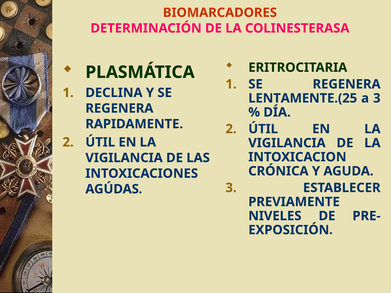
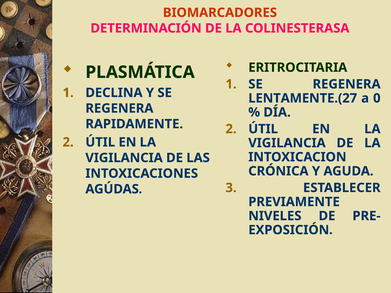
LENTAMENTE.(25: LENTAMENTE.(25 -> LENTAMENTE.(27 (303, 98)
a 3: 3 -> 0 (377, 98)
